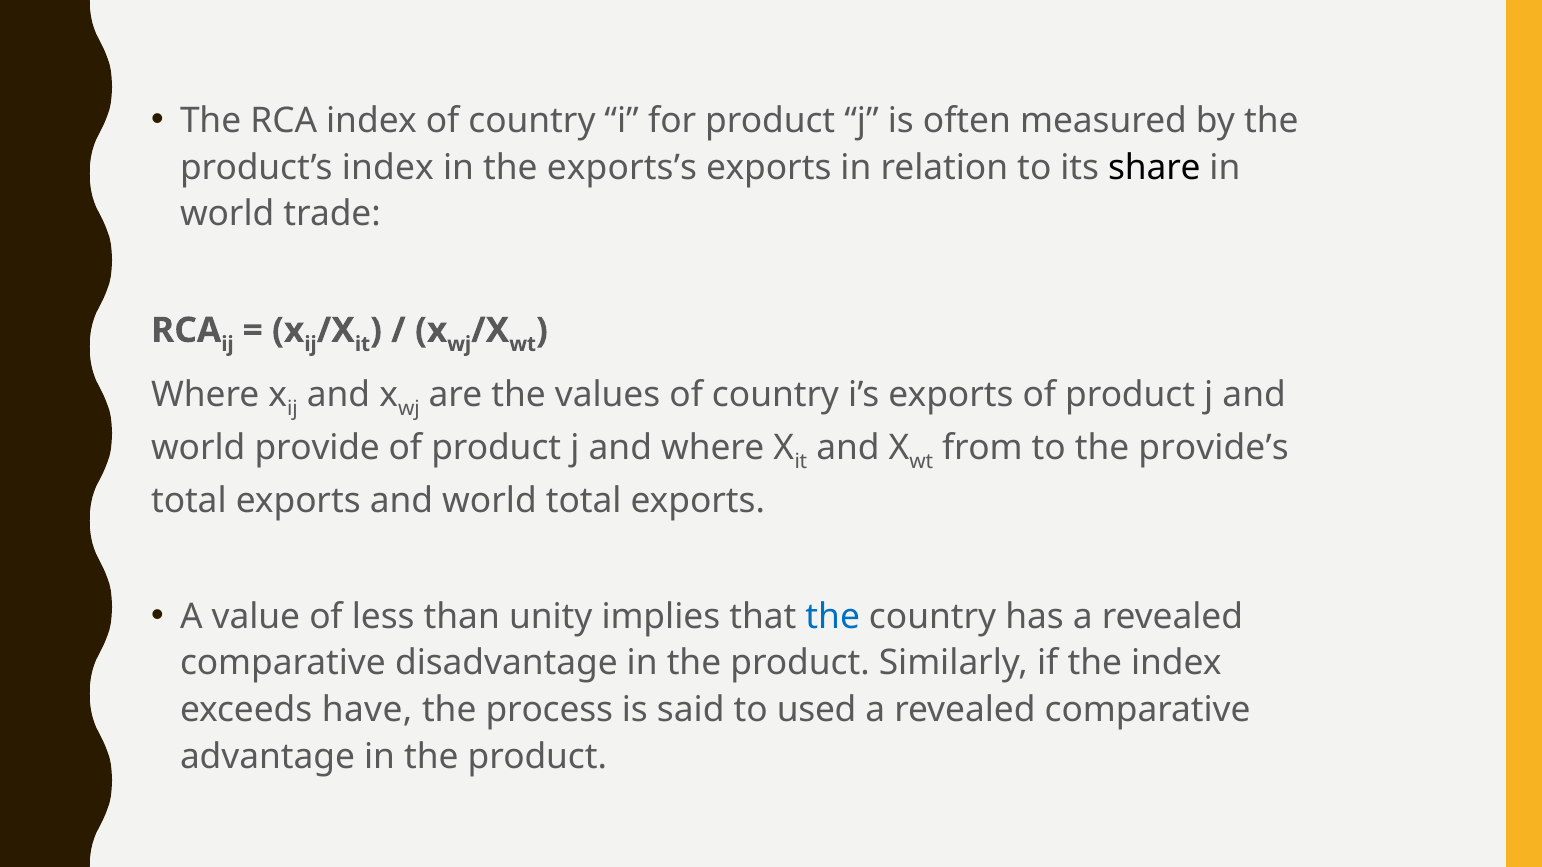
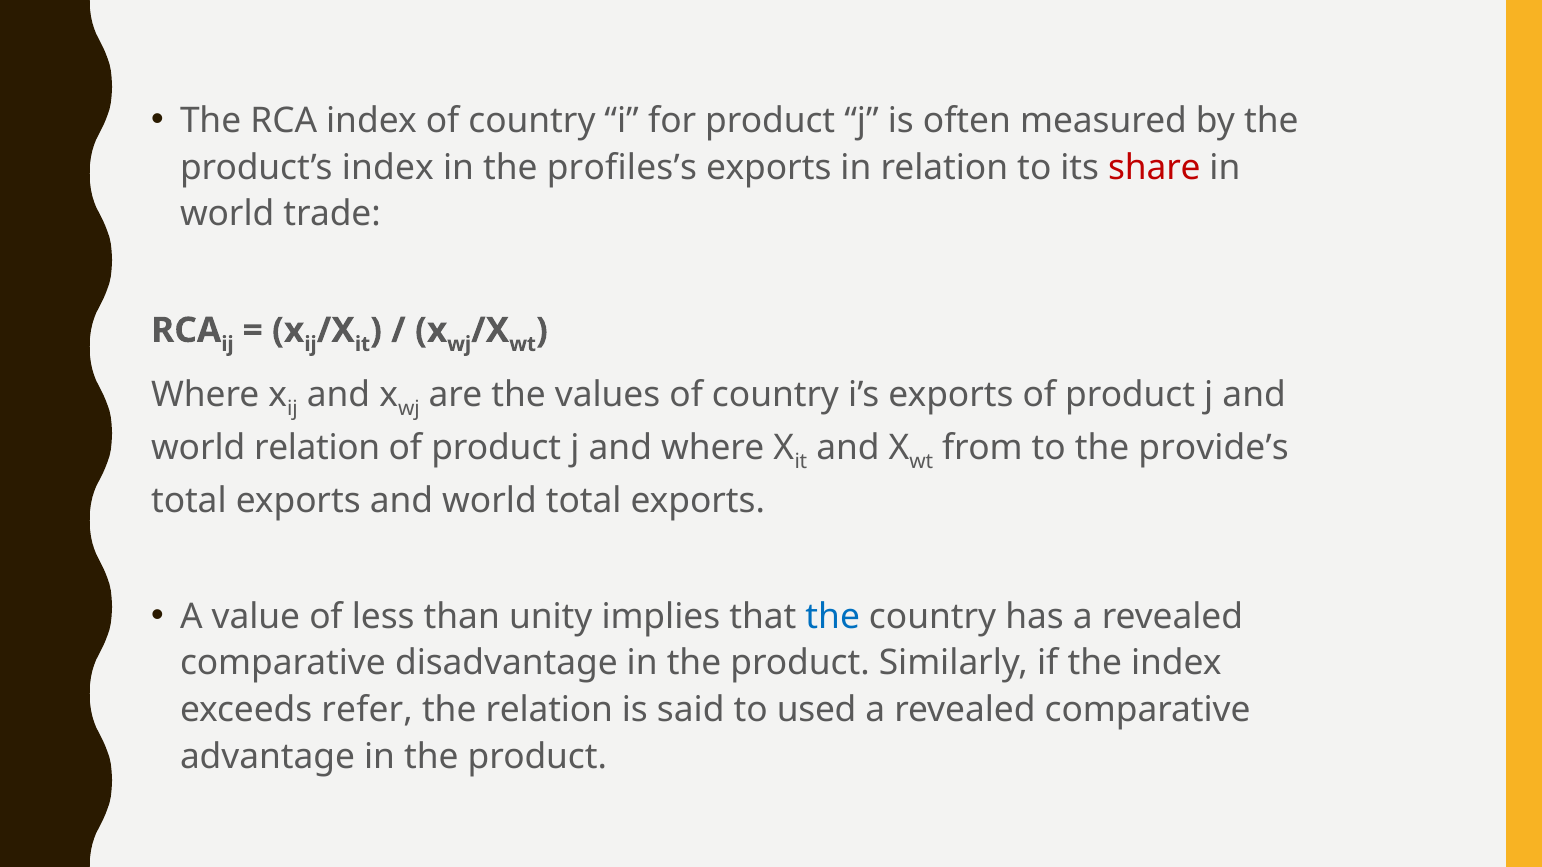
exports’s: exports’s -> profiles’s (622, 168)
share colour: black -> red (1154, 168)
world provide: provide -> relation (317, 448)
have: have -> refer (367, 710)
the process: process -> relation (549, 710)
